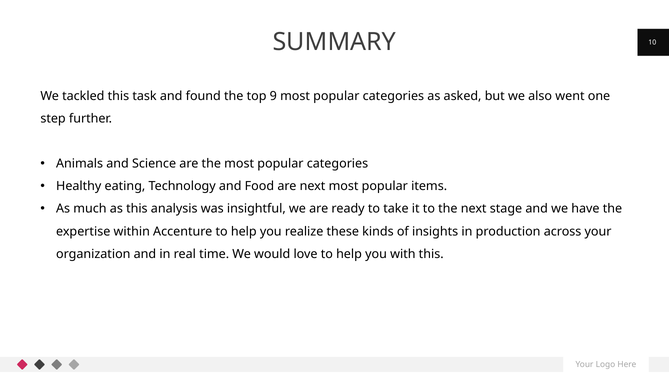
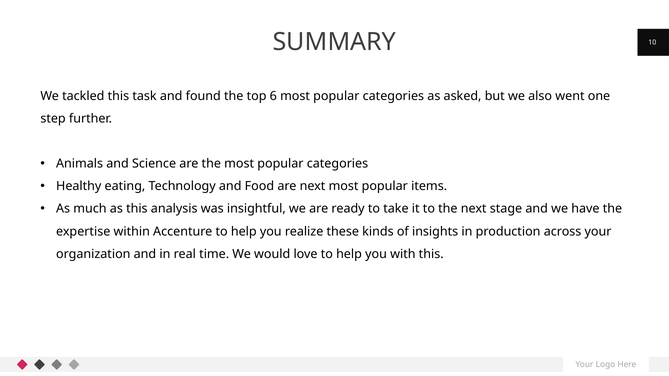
9: 9 -> 6 (273, 96)
